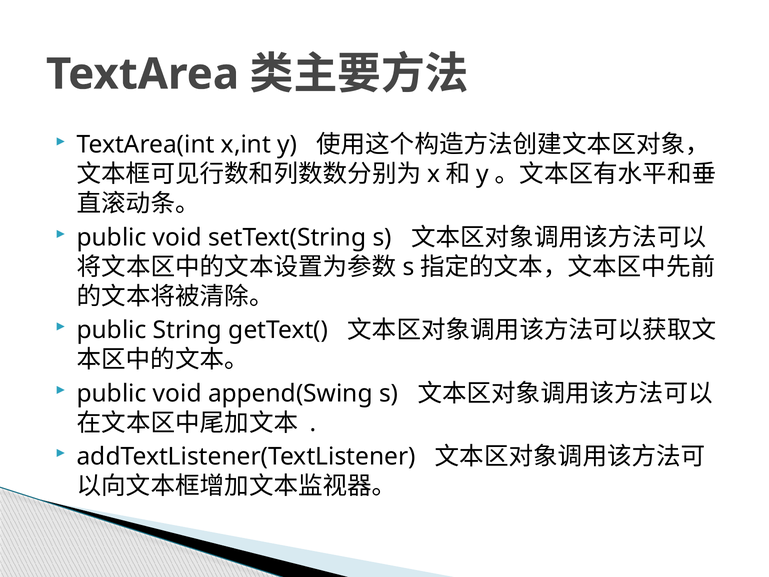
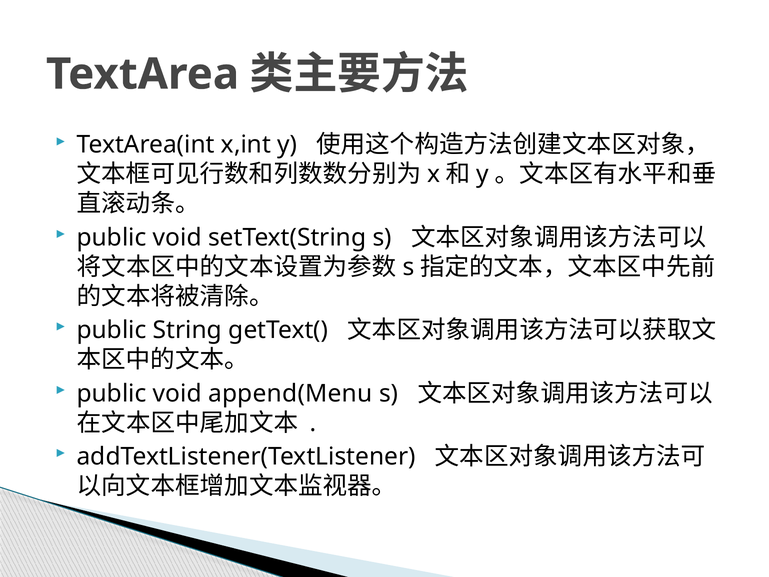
append(Swing: append(Swing -> append(Menu (290, 393)
